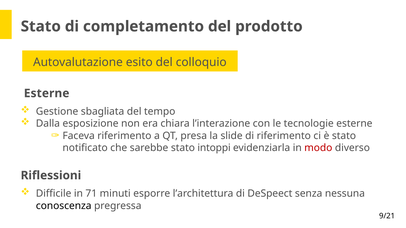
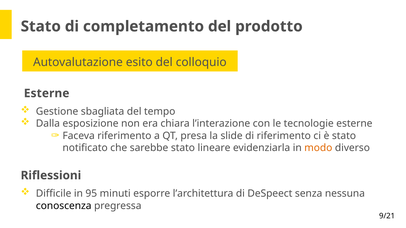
intoppi: intoppi -> lineare (214, 148)
modo colour: red -> orange (318, 148)
71: 71 -> 95 (91, 194)
